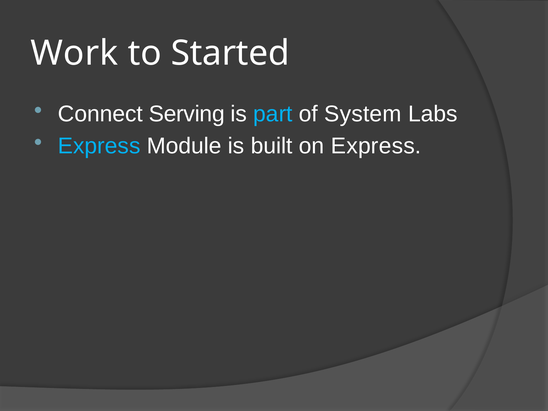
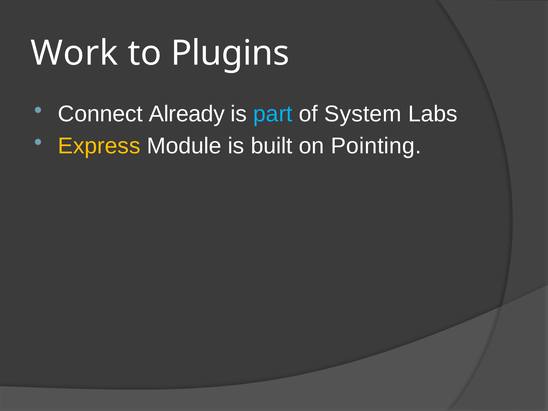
Started: Started -> Plugins (230, 53)
Serving: Serving -> Already (187, 114)
Express colour: light blue -> yellow (99, 146)
on Express: Express -> Pointing (376, 146)
